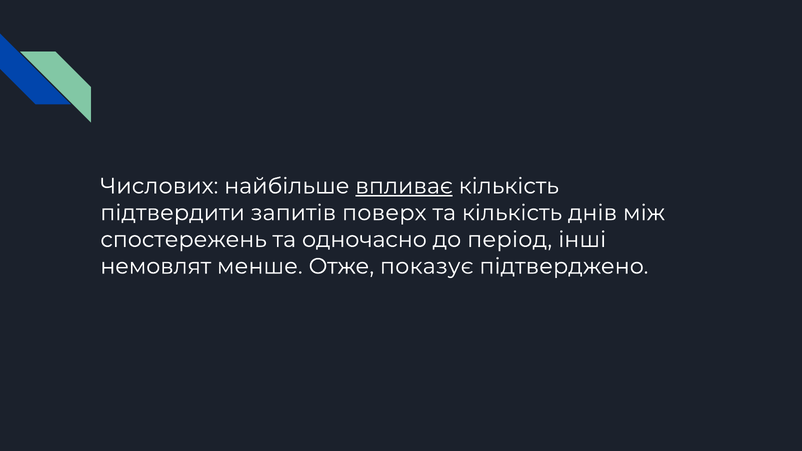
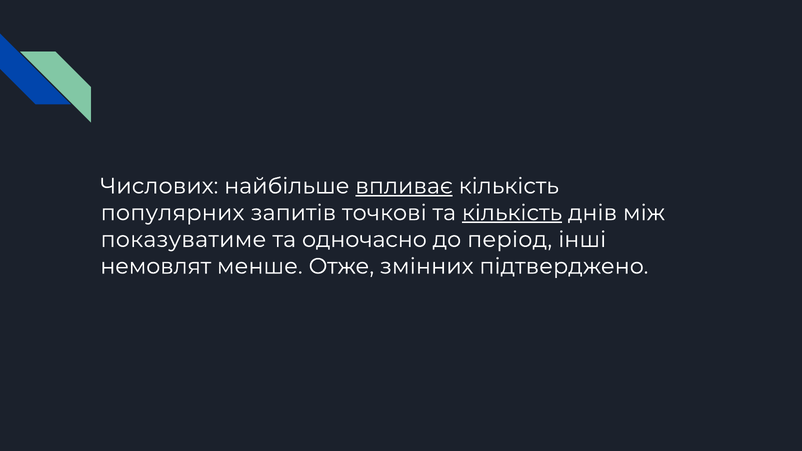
підтвердити: підтвердити -> популярних (172, 213)
поверх: поверх -> точкові (384, 213)
кількість underline: none -> present (512, 213)
спостережень: спостережень -> показуватиме (183, 240)
показує: показує -> змінних (427, 266)
